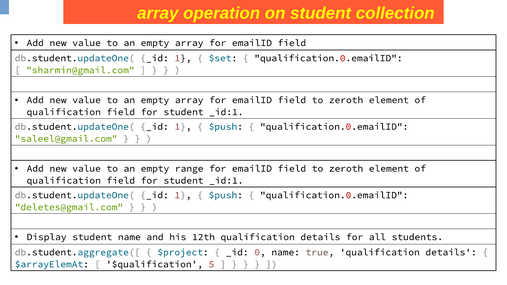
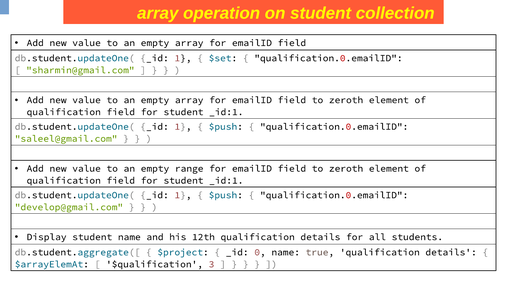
deletes@gmail.com: deletes@gmail.com -> develop@gmail.com (69, 207)
5: 5 -> 3 (212, 264)
